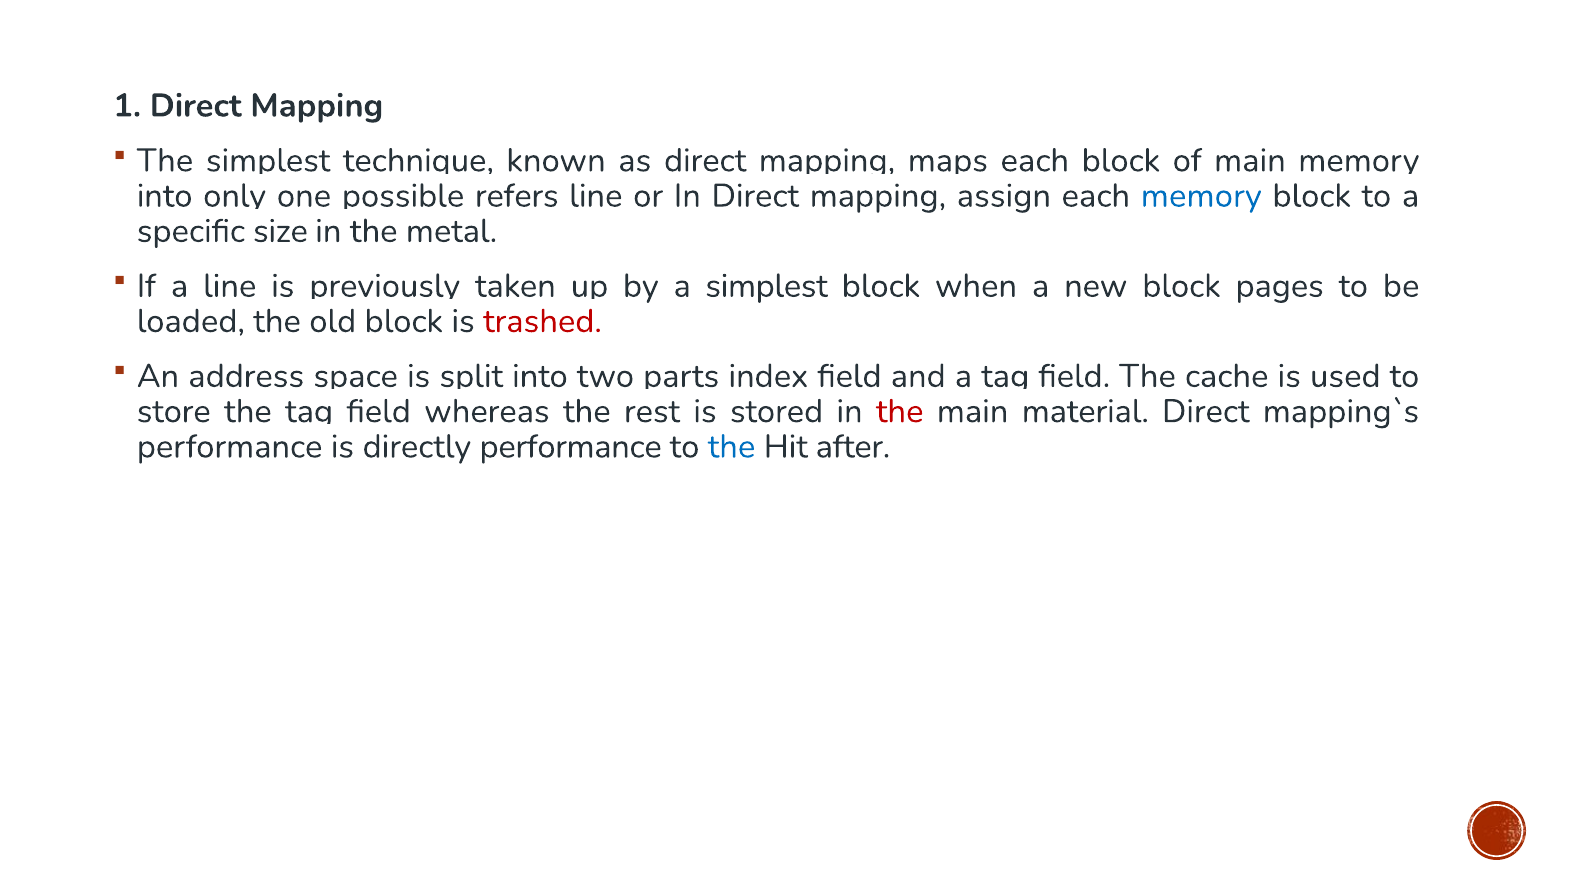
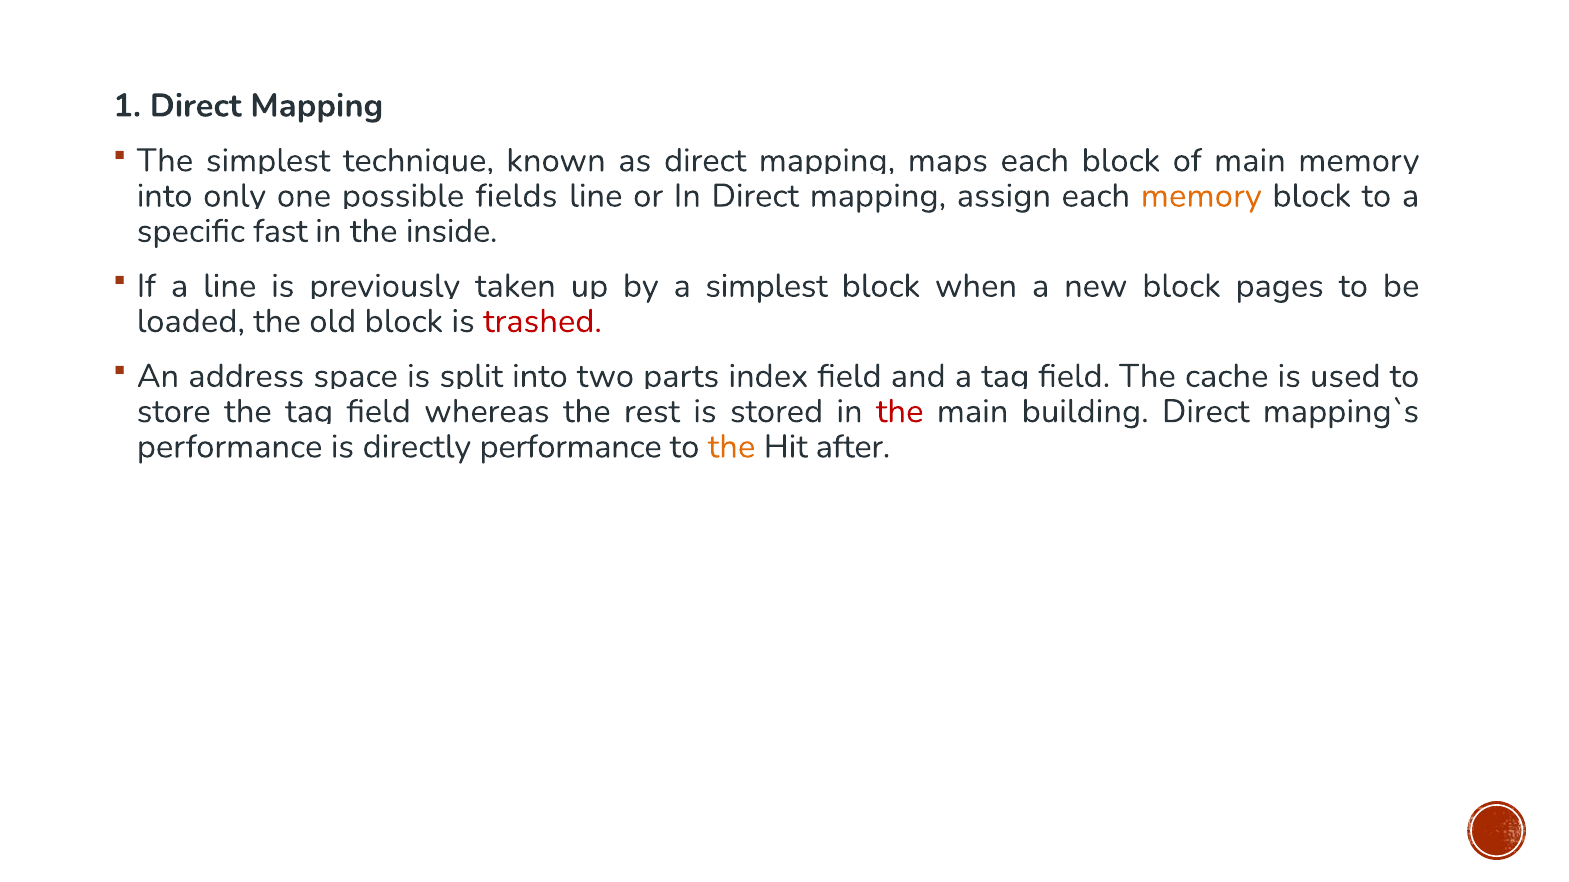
refers: refers -> fields (517, 196)
memory colour: blue -> orange (1201, 196)
size: size -> fast (280, 231)
metal: metal -> inside (452, 231)
material: material -> building (1085, 412)
the colour: blue -> orange (732, 447)
